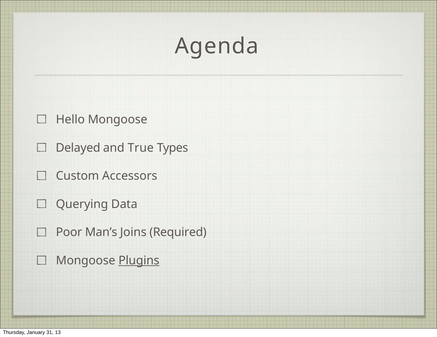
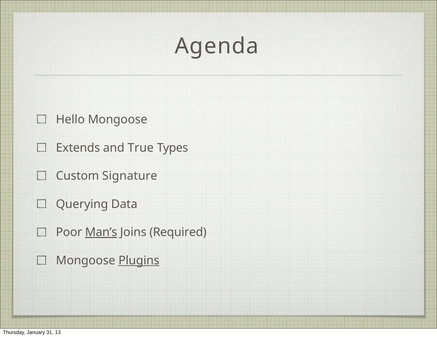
Delayed: Delayed -> Extends (78, 148)
Accessors: Accessors -> Signature (130, 176)
Man’s underline: none -> present (101, 232)
